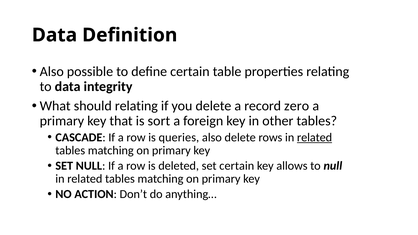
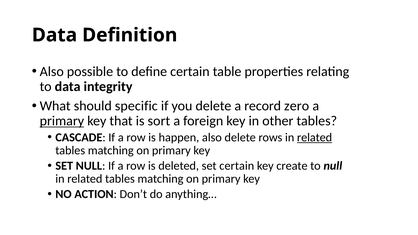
should relating: relating -> specific (136, 106)
primary underline: none -> present (62, 121)
queries: queries -> happen (179, 137)
allows: allows -> create (292, 166)
